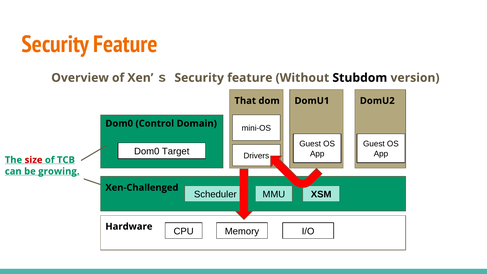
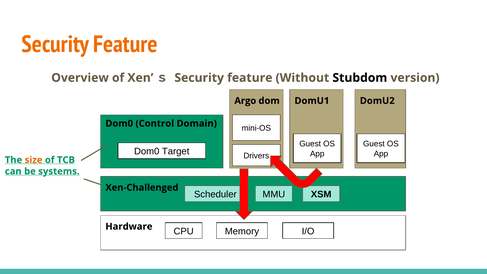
That: That -> Argo (245, 101)
size colour: red -> orange (34, 160)
growing: growing -> systems (59, 171)
